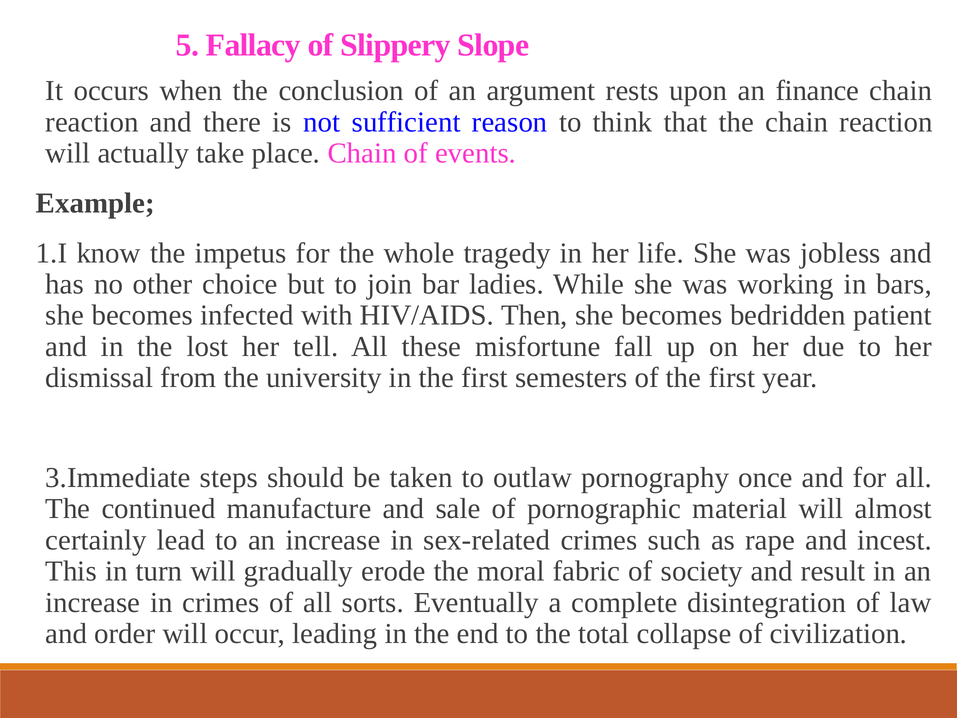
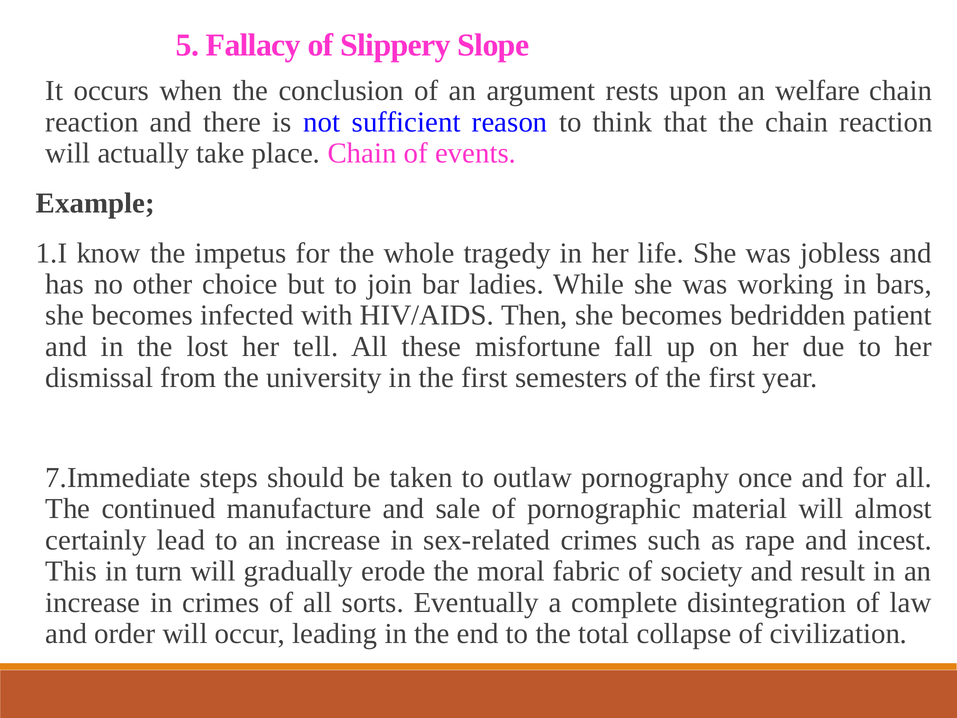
finance: finance -> welfare (817, 91)
3.Immediate: 3.Immediate -> 7.Immediate (118, 477)
